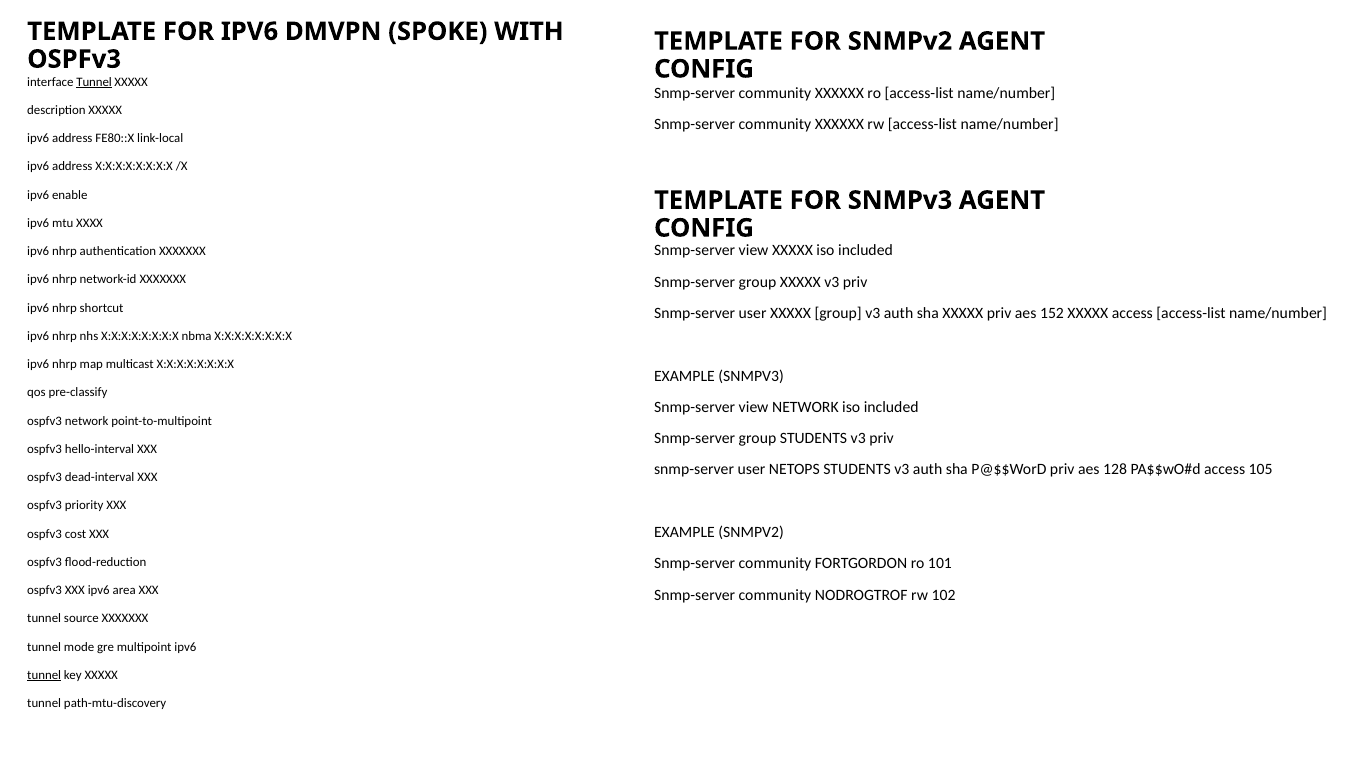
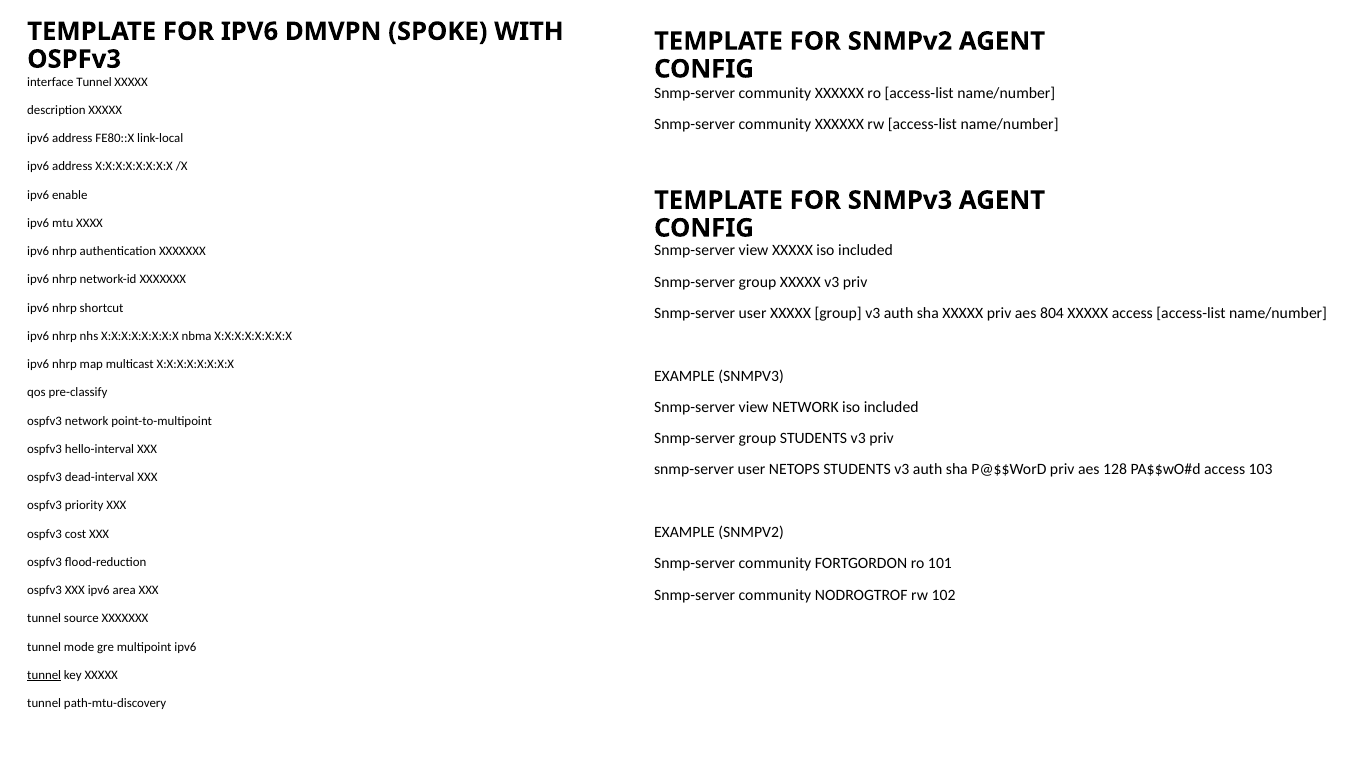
Tunnel underline: present -> none (94, 82)
152: 152 -> 804 (1052, 313)
105: 105 -> 103 (1261, 470)
